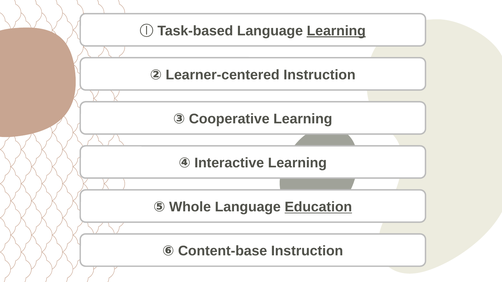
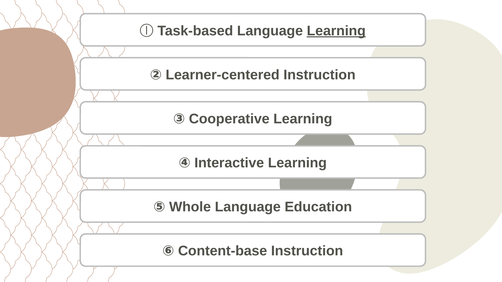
Education underline: present -> none (318, 207)
